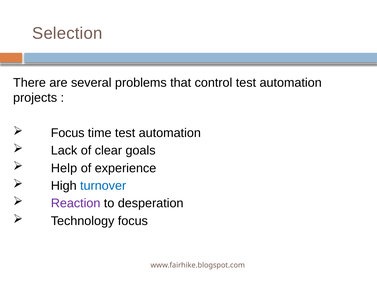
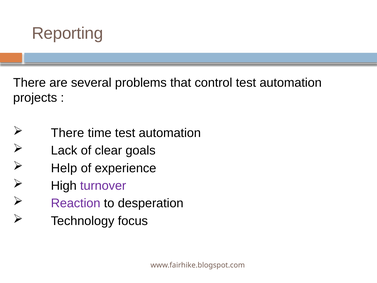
Selection: Selection -> Reporting (67, 33)
Focus: Focus -> There (68, 133)
turnover colour: blue -> purple (103, 186)
